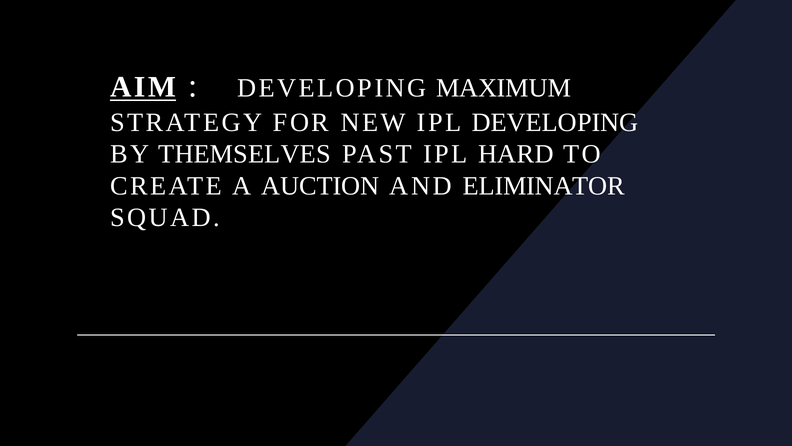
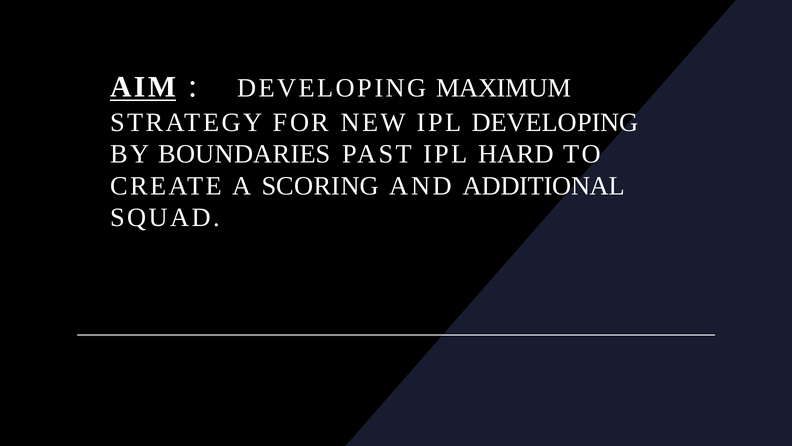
THEMSELVES: THEMSELVES -> BOUNDARIES (244, 154)
AUCTION: AUCTION -> SCORING (320, 186)
ELIMINATOR: ELIMINATOR -> ADDITIONAL (544, 186)
